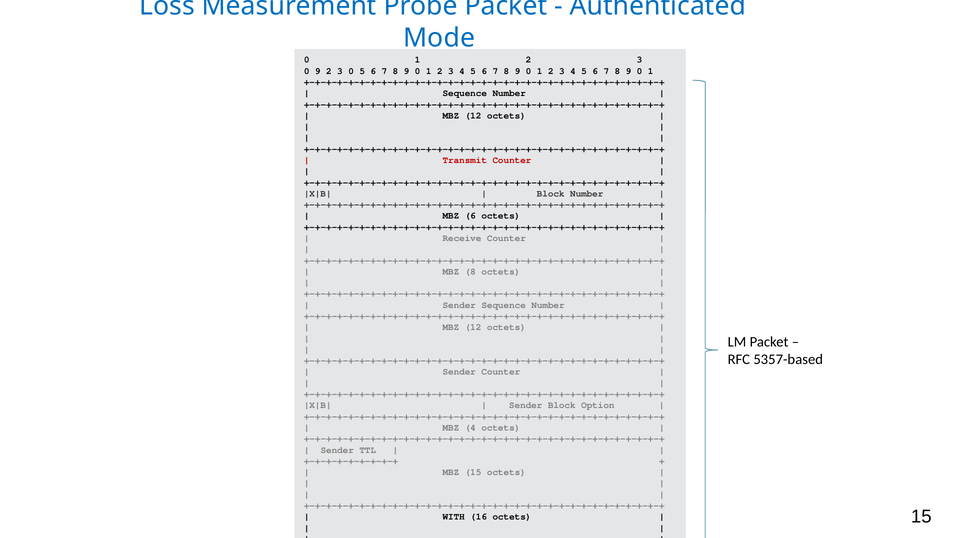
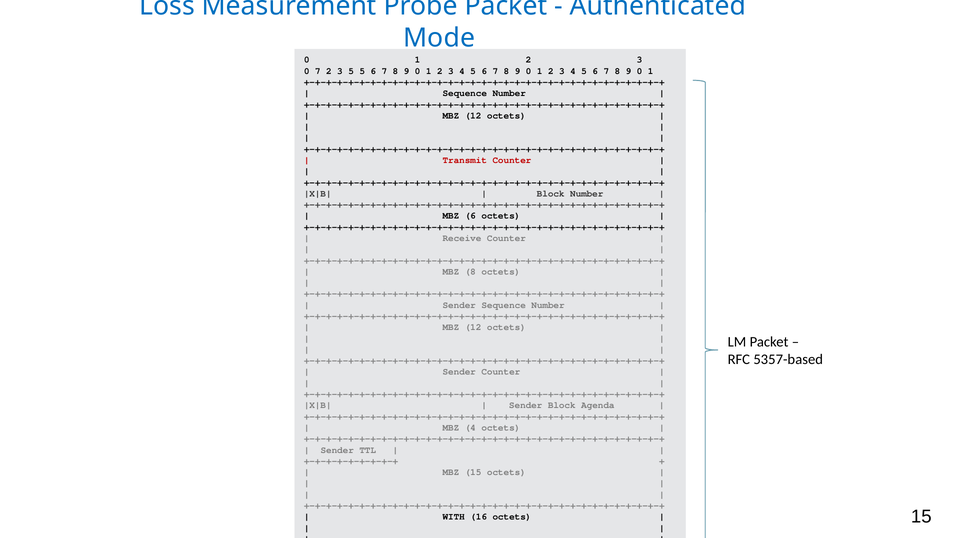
0 9: 9 -> 7 (318, 71)
0: 0 -> 5 (351, 71)
Option: Option -> Agenda (598, 406)
